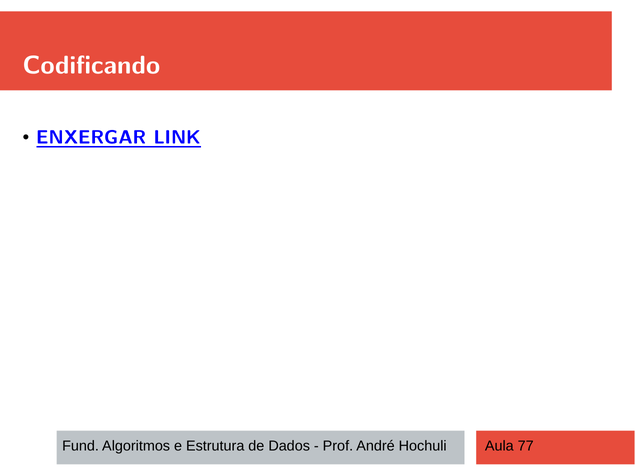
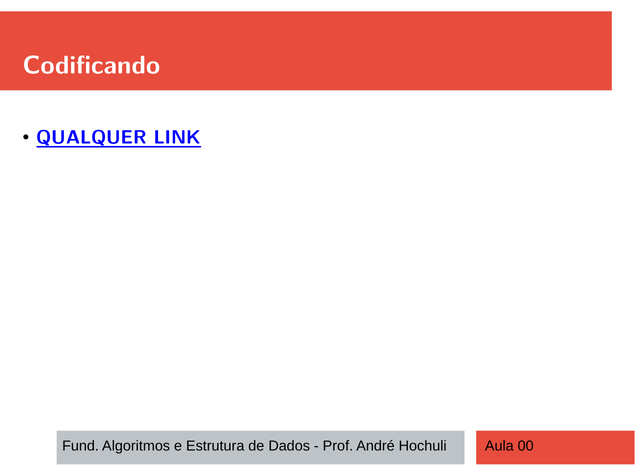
ENXERGAR: ENXERGAR -> QUALQUER (91, 138)
77: 77 -> 00 (526, 446)
